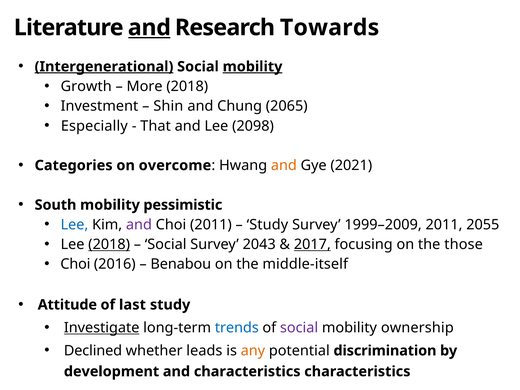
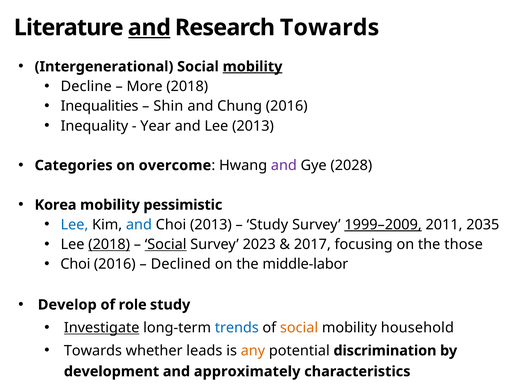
Intergenerational underline: present -> none (104, 67)
Growth: Growth -> Decline (86, 86)
Investment: Investment -> Inequalities (100, 106)
Chung 2065: 2065 -> 2016 (287, 106)
Especially: Especially -> Inequality (94, 126)
That: That -> Year (156, 126)
Lee 2098: 2098 -> 2013 (253, 126)
and colour: orange -> purple (284, 165)
2021: 2021 -> 2028 (351, 165)
South: South -> Korea (56, 205)
and colour: purple -> blue (139, 225)
Choi 2011: 2011 -> 2013 (211, 225)
1999–2009 underline: none -> present (383, 225)
2055: 2055 -> 2035 (483, 225)
Social underline: none -> present (166, 244)
2043: 2043 -> 2023 (259, 244)
2017 underline: present -> none (312, 244)
Benabou: Benabou -> Declined (181, 264)
middle-itself: middle-itself -> middle-labor (305, 264)
Attitude: Attitude -> Develop (67, 305)
last: last -> role (133, 305)
social colour: purple -> orange (299, 328)
ownership: ownership -> household (417, 328)
Declined: Declined -> Towards (93, 351)
and characteristics: characteristics -> approximately (247, 371)
